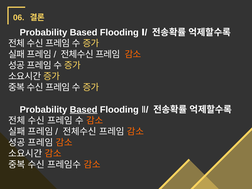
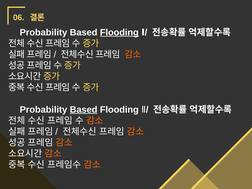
Flooding underline: none -> present (119, 32)
